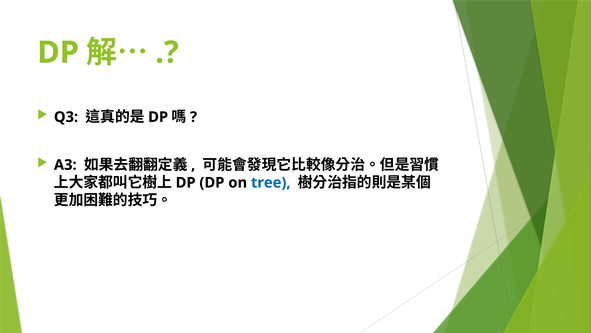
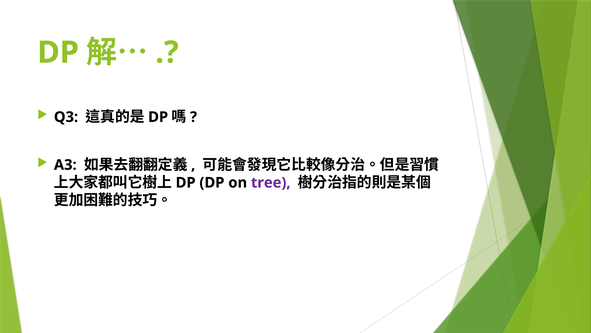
tree colour: blue -> purple (271, 182)
